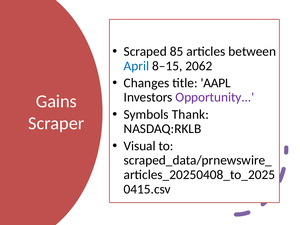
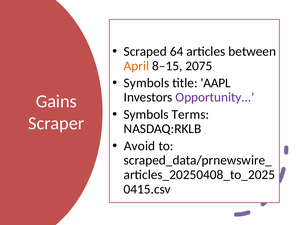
85: 85 -> 64 (177, 51)
April colour: blue -> orange (136, 66)
2062: 2062 -> 2075 (199, 66)
Changes: Changes -> Symbols (147, 83)
Thank: Thank -> Terms (190, 114)
Visual: Visual -> Avoid (140, 146)
